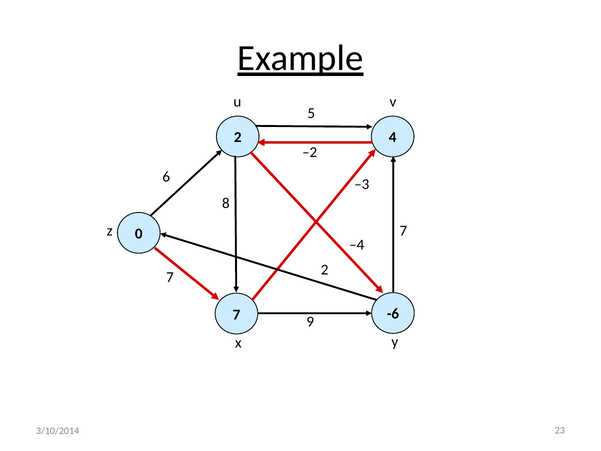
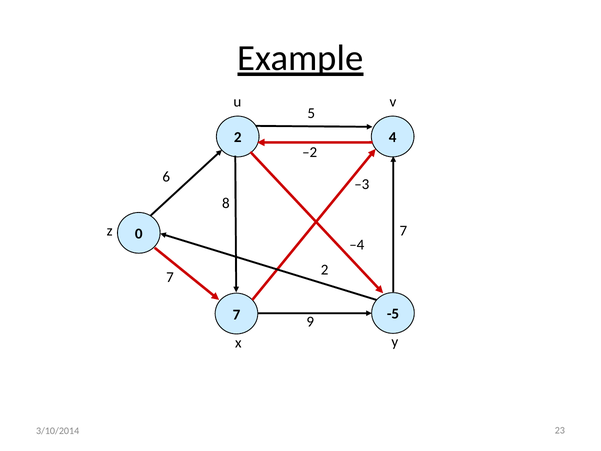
-6: -6 -> -5 (393, 314)
